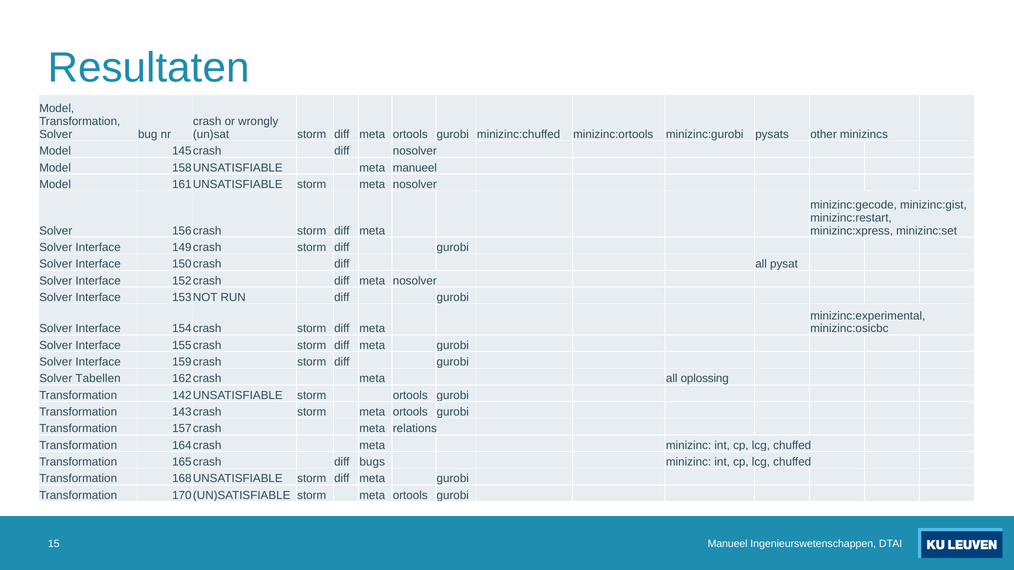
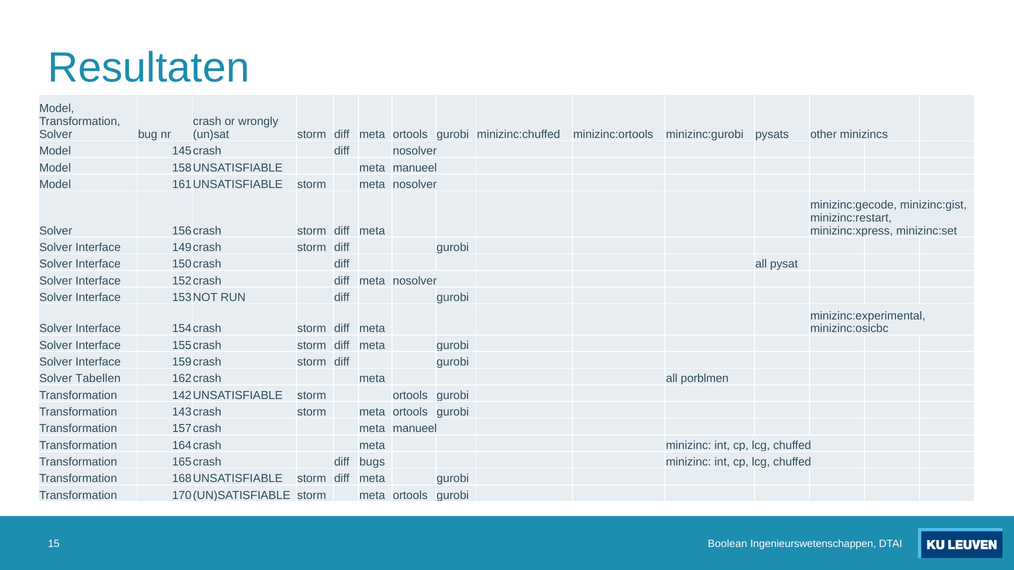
oplossing: oplossing -> porblmen (705, 379)
relations: relations -> manueel (415, 429)
Manueel: Manueel -> Boolean (727, 544)
